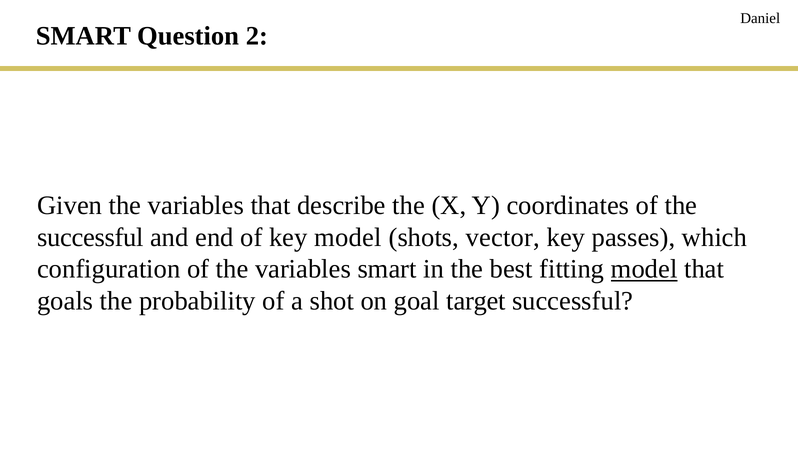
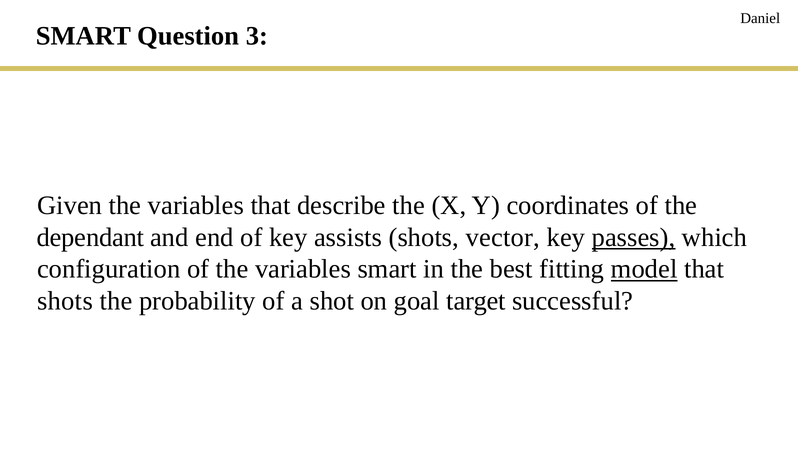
2: 2 -> 3 (257, 36)
successful: successful -> dependant (90, 237)
key model: model -> assists (348, 237)
passes underline: none -> present (634, 237)
goals: goals -> shots (65, 301)
